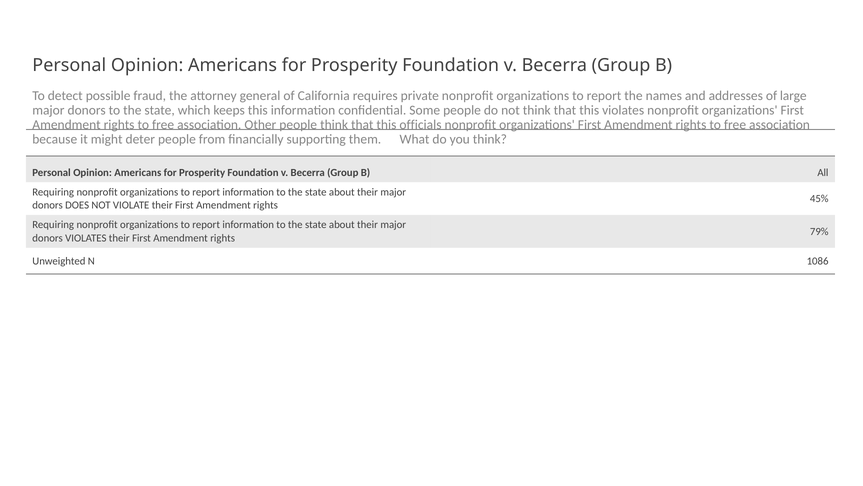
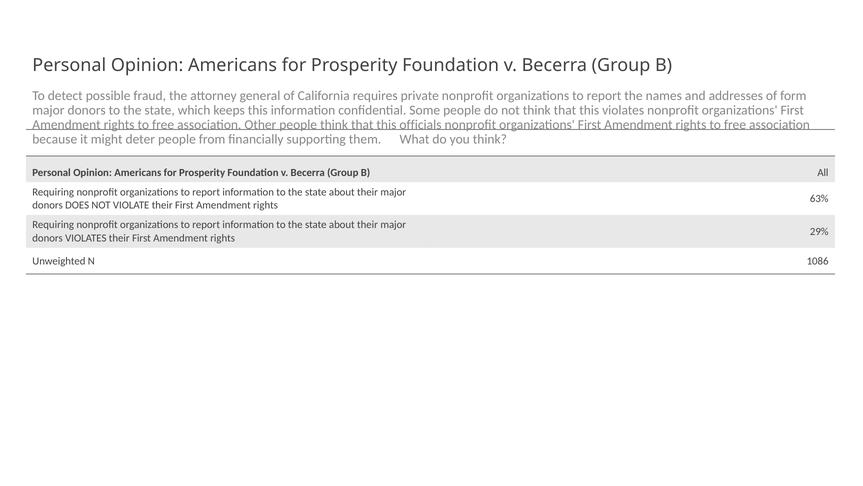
large: large -> form (793, 95)
45%: 45% -> 63% (819, 198)
79%: 79% -> 29% (819, 231)
